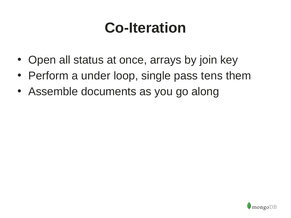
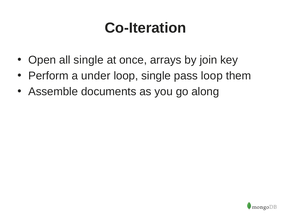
all status: status -> single (89, 60)
pass tens: tens -> loop (212, 76)
